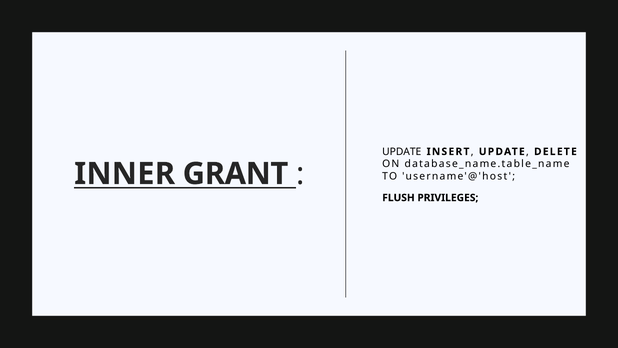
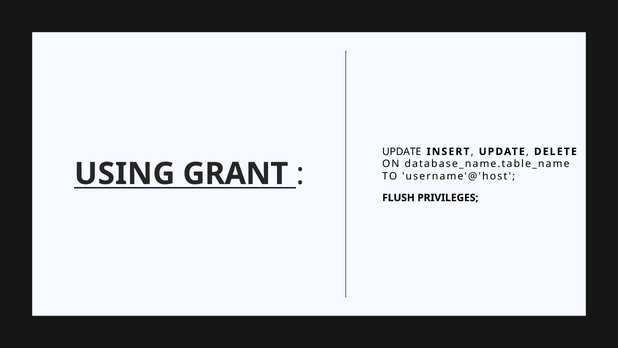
INNER: INNER -> USING (125, 174)
